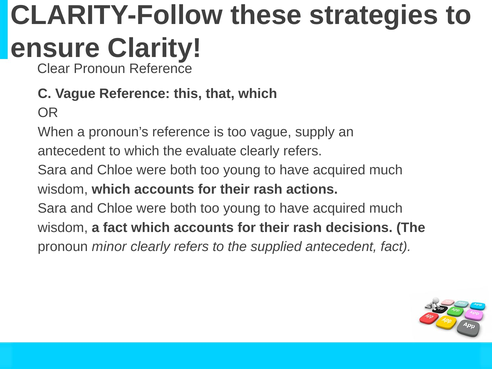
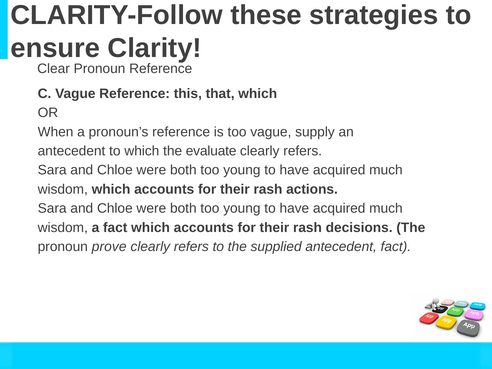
minor: minor -> prove (109, 247)
